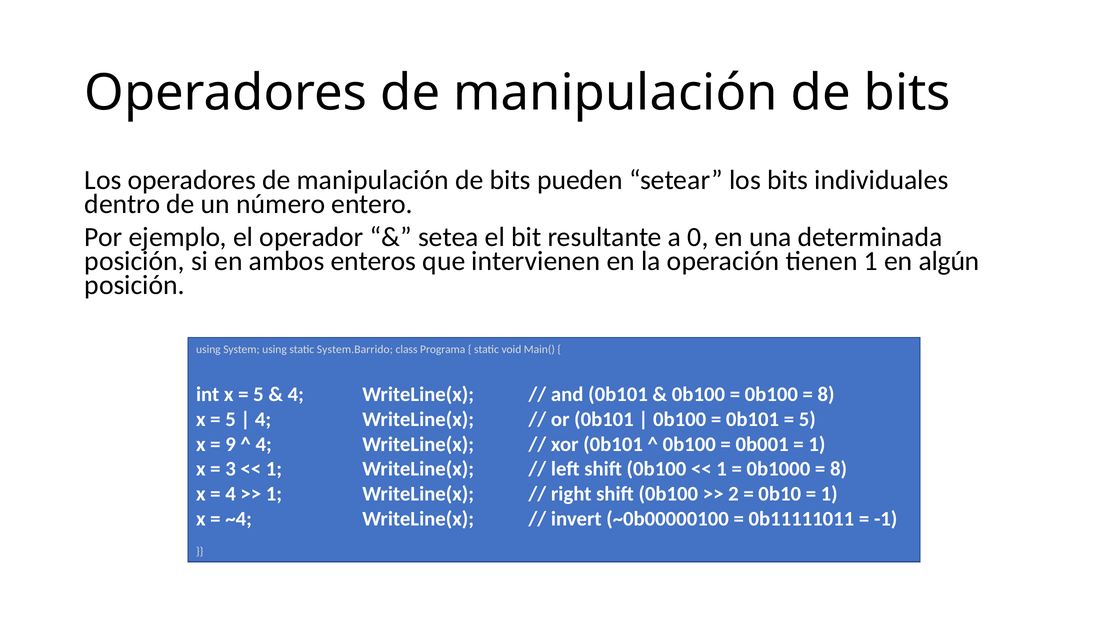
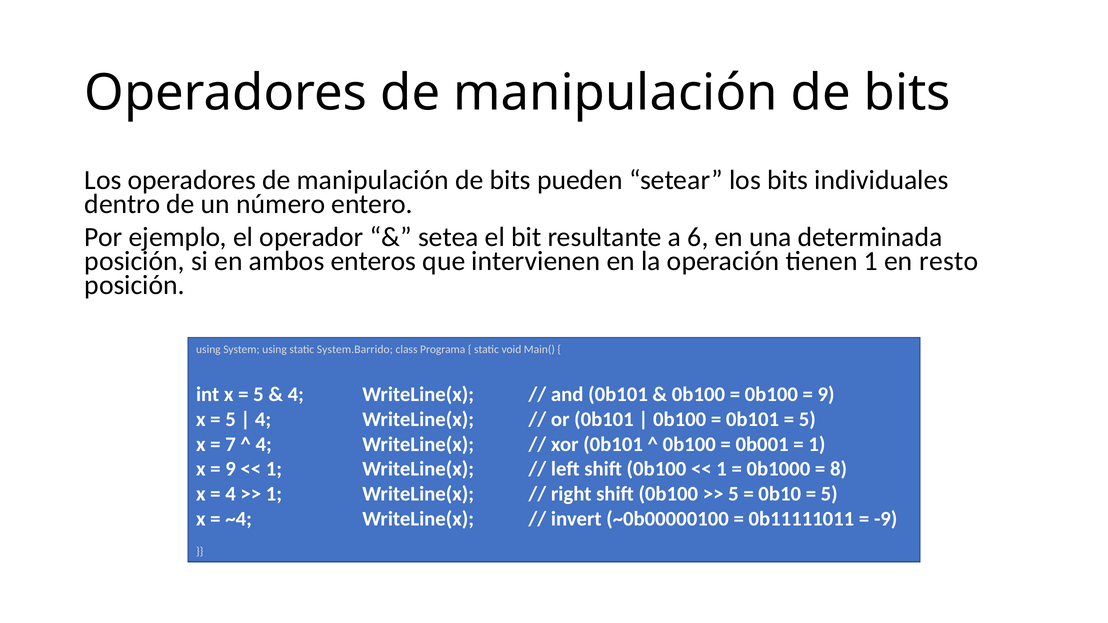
0: 0 -> 6 (698, 237)
algún: algún -> resto (949, 261)
8: 8 -> 9 (826, 395)
9: 9 -> 7 (231, 444)
3: 3 -> 9 (231, 469)
2: 2 -> 5 (733, 494)
1: 1 -> 5 (829, 494)
-1: -1 -> -9 (886, 519)
